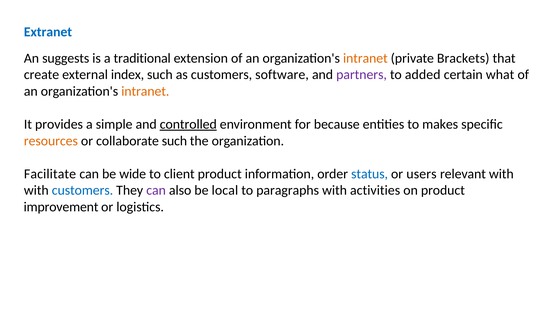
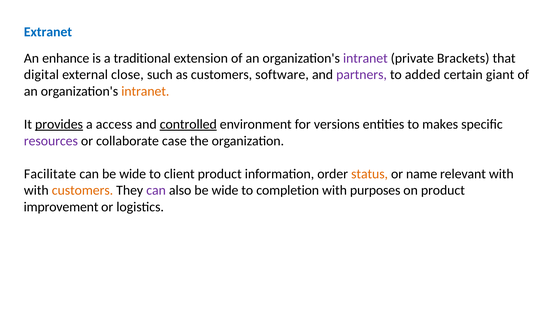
suggests: suggests -> enhance (66, 58)
intranet colour: orange -> purple (365, 58)
create: create -> digital (41, 75)
index: index -> close (127, 75)
what: what -> giant (500, 75)
provides underline: none -> present (59, 124)
simple: simple -> access (114, 124)
because: because -> versions (337, 124)
resources colour: orange -> purple (51, 141)
collaborate such: such -> case (174, 141)
status colour: blue -> orange (370, 174)
users: users -> name (422, 174)
customers colour: blue -> orange (82, 190)
also be local: local -> wide (225, 190)
paragraphs: paragraphs -> completion (288, 190)
activities: activities -> purposes (375, 190)
